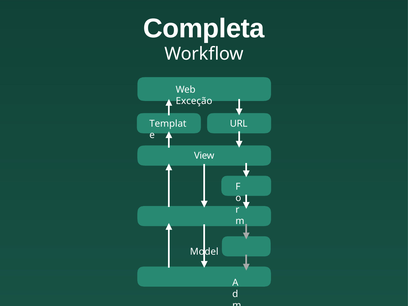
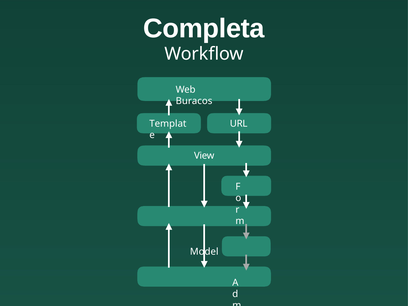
Exceção: Exceção -> Buracos (194, 101)
